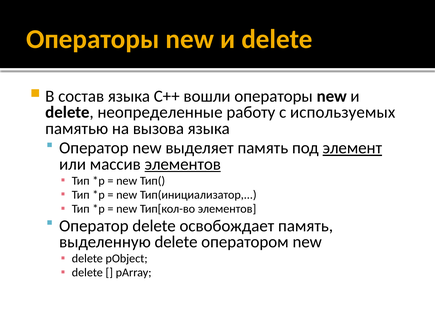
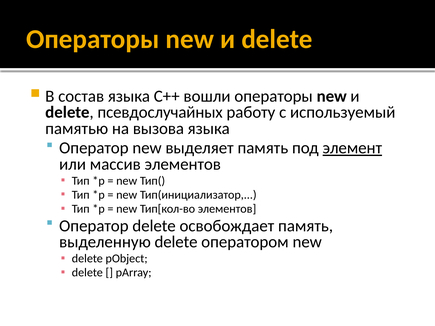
неопределенные: неопределенные -> псевдослучайных (160, 112)
используемых: используемых -> используемый (343, 112)
элементов underline: present -> none (183, 164)
